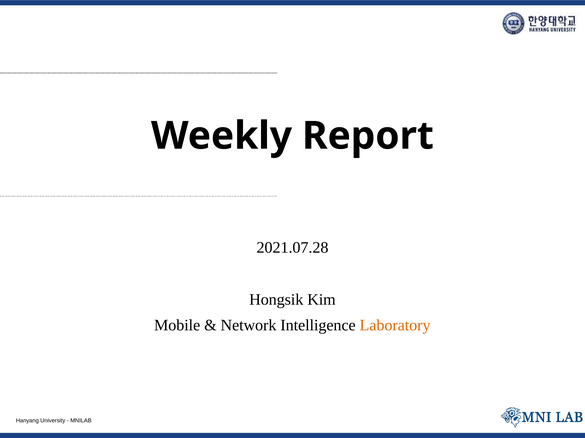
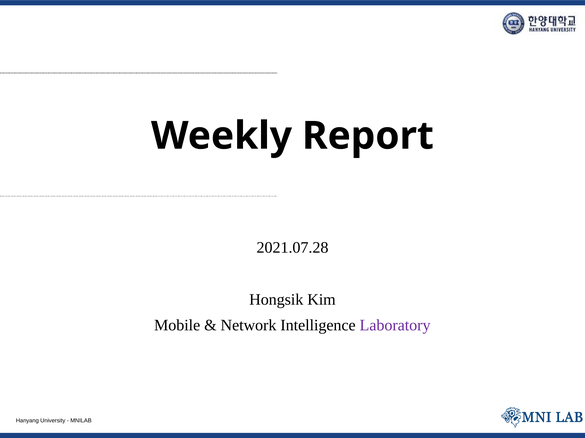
Laboratory colour: orange -> purple (395, 326)
